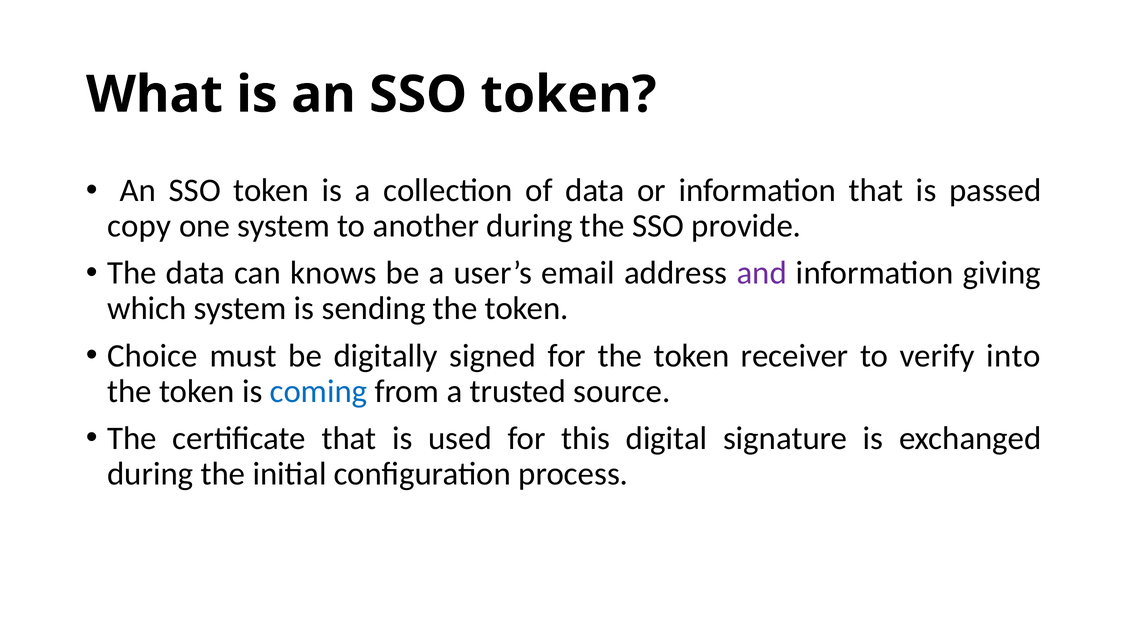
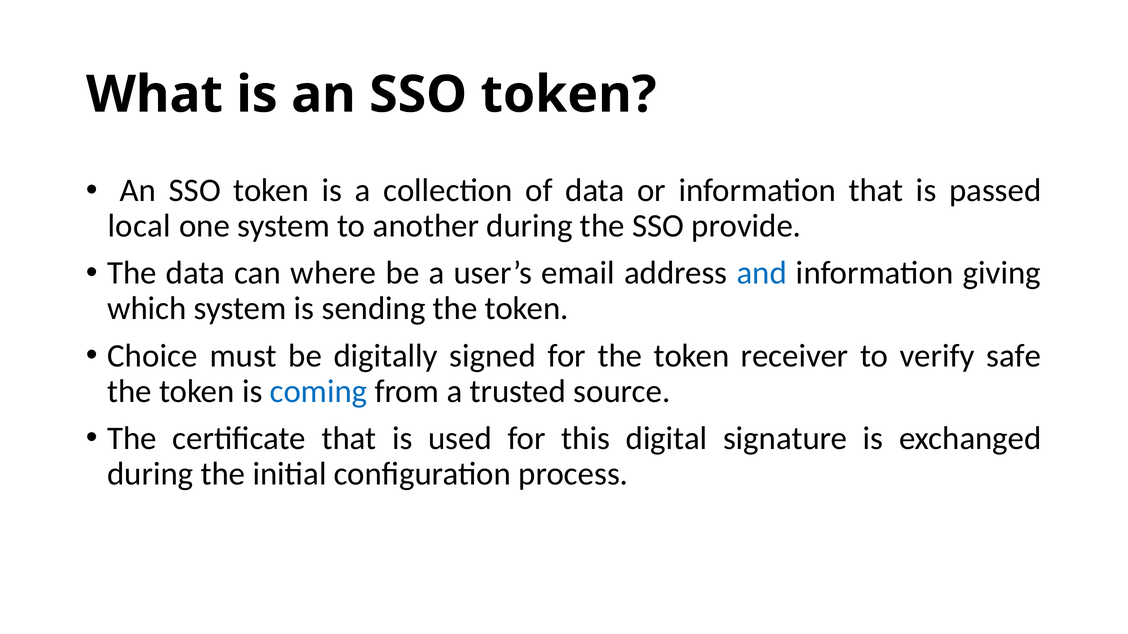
copy: copy -> local (139, 226)
knows: knows -> where (333, 273)
and colour: purple -> blue (762, 273)
into: into -> safe (1014, 356)
